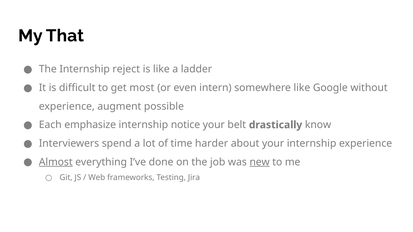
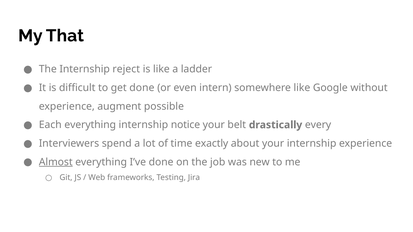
get most: most -> done (142, 88)
Each emphasize: emphasize -> everything (90, 125)
know: know -> every (318, 125)
harder: harder -> exactly (212, 144)
new underline: present -> none (260, 162)
